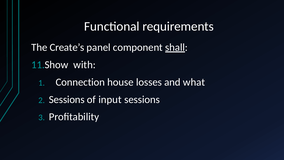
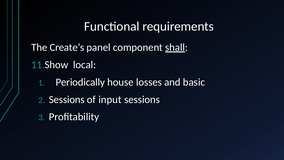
with: with -> local (85, 65)
Connection: Connection -> Periodically (80, 82)
what: what -> basic (194, 82)
